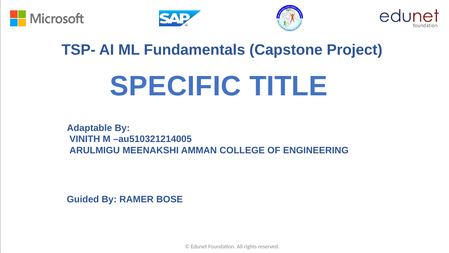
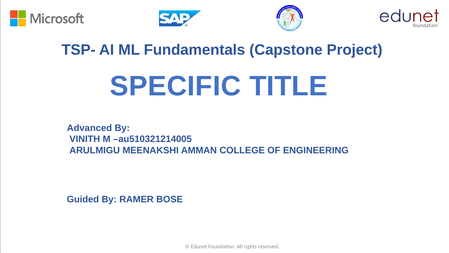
Adaptable: Adaptable -> Advanced (89, 128)
